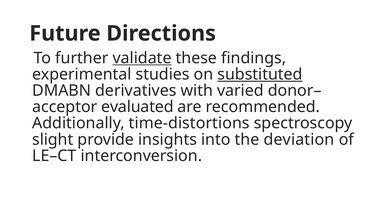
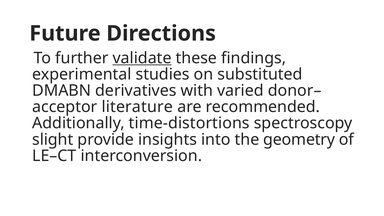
substituted underline: present -> none (260, 74)
evaluated: evaluated -> literature (137, 107)
deviation: deviation -> geometry (299, 140)
